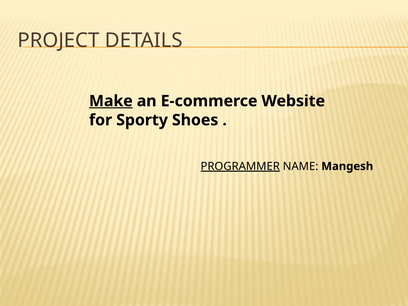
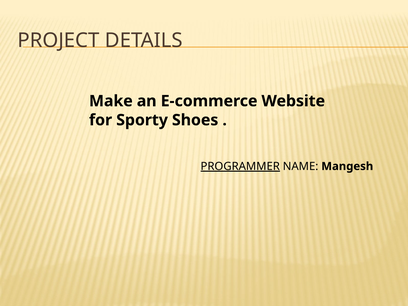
Make underline: present -> none (111, 101)
